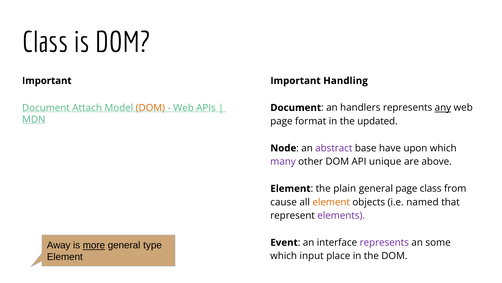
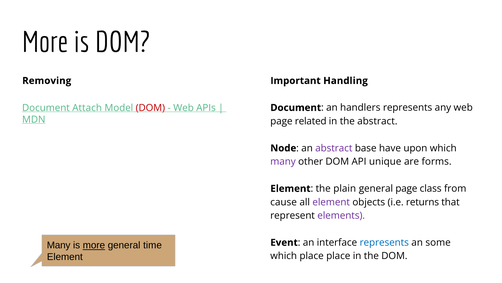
Class: Class -> More (45, 42)
Important: Important -> Removing (47, 81)
any underline: present -> none (443, 107)
DOM colour: orange -> red (150, 108)
format: format -> related (311, 121)
the updated: updated -> abstract (377, 121)
above: above -> forms (437, 161)
element colour: orange -> purple (331, 202)
named: named -> returns (423, 202)
represents colour: purple -> blue (384, 242)
Away: Away -> Many (59, 245)
type: type -> time (153, 245)
which input: input -> place (312, 256)
